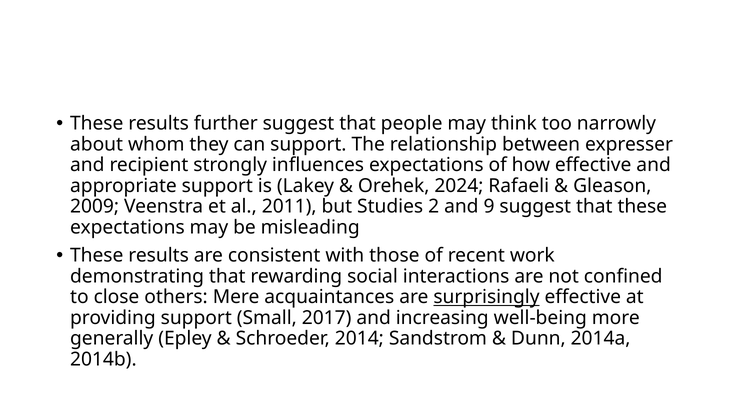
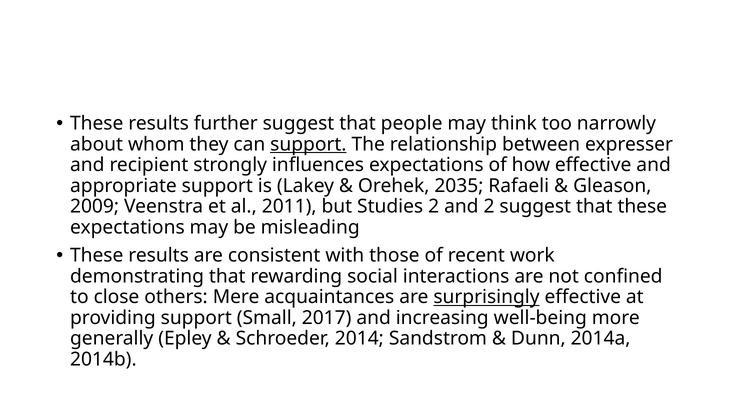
support underline: none -> present (308, 144)
2024: 2024 -> 2035 (459, 186)
and 9: 9 -> 2 (489, 207)
